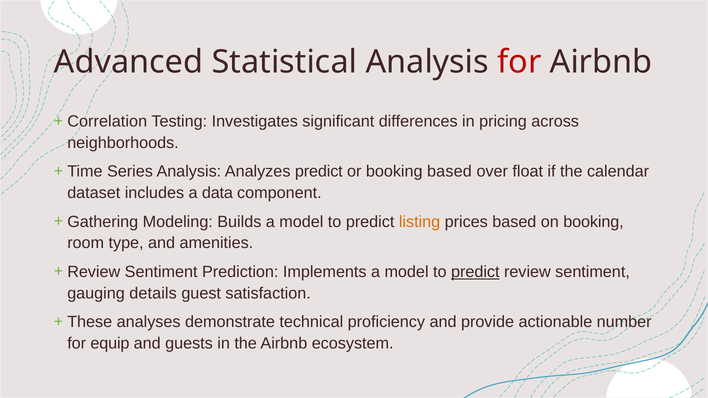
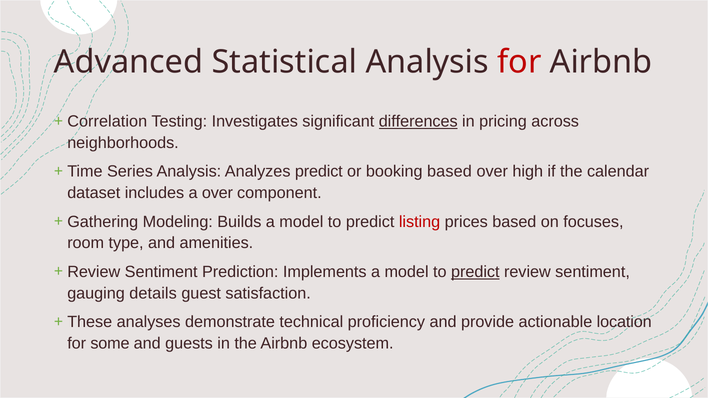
differences underline: none -> present (418, 121)
float: float -> high (528, 172)
a data: data -> over (217, 193)
listing colour: orange -> red (420, 222)
on booking: booking -> focuses (593, 222)
number: number -> location (624, 322)
equip: equip -> some (110, 344)
